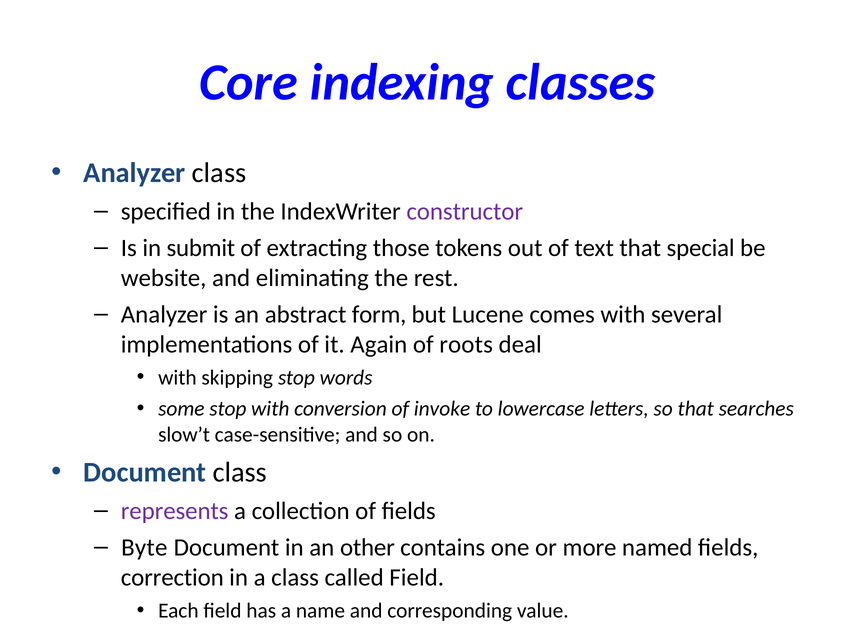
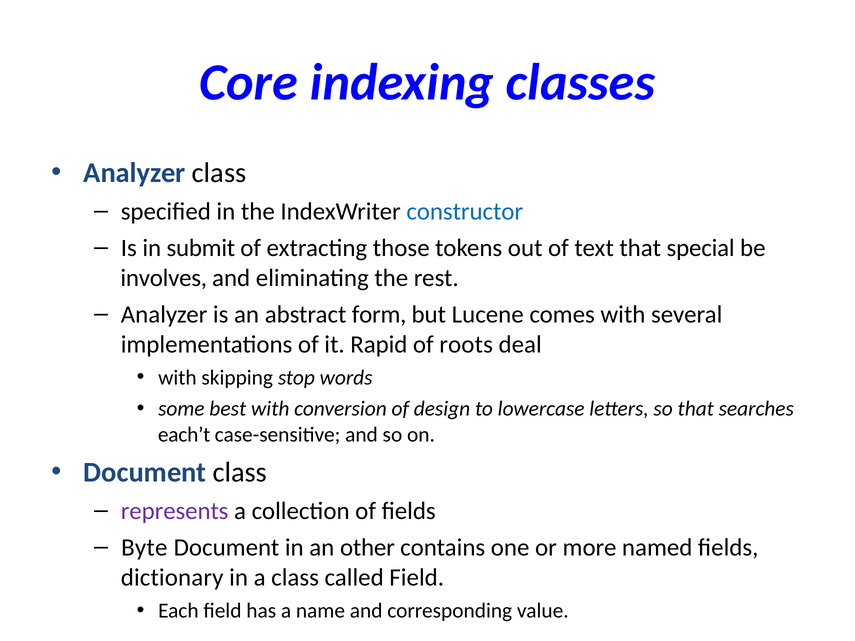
constructor colour: purple -> blue (465, 211)
website: website -> involves (164, 278)
Again: Again -> Rapid (379, 345)
some stop: stop -> best (228, 409)
invoke: invoke -> design (442, 409)
slow’t: slow’t -> each’t (184, 435)
correction: correction -> dictionary (172, 578)
